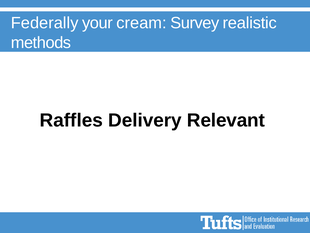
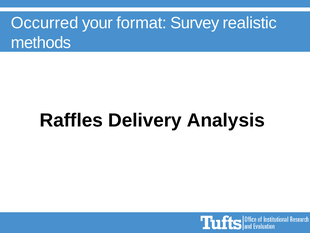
Federally: Federally -> Occurred (45, 23)
cream: cream -> format (142, 23)
Relevant: Relevant -> Analysis (226, 120)
